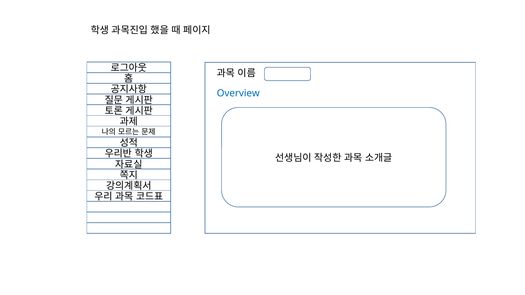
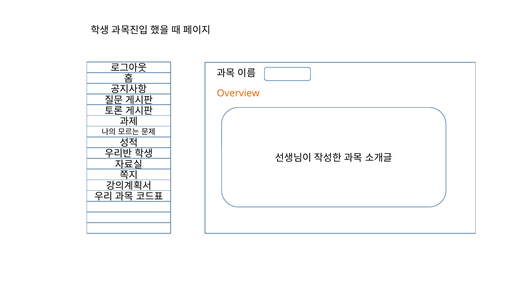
Overview colour: blue -> orange (238, 93)
